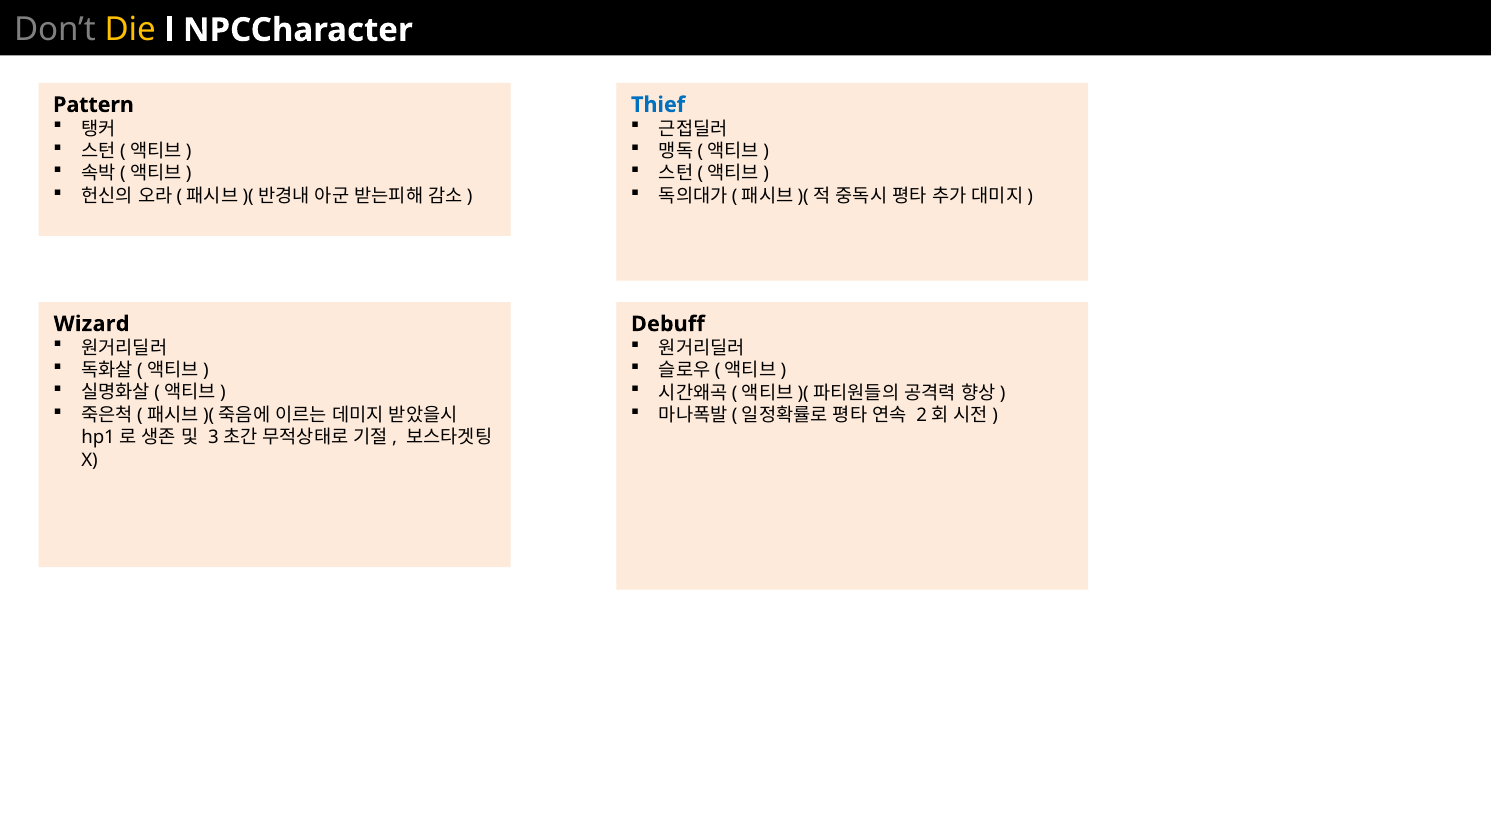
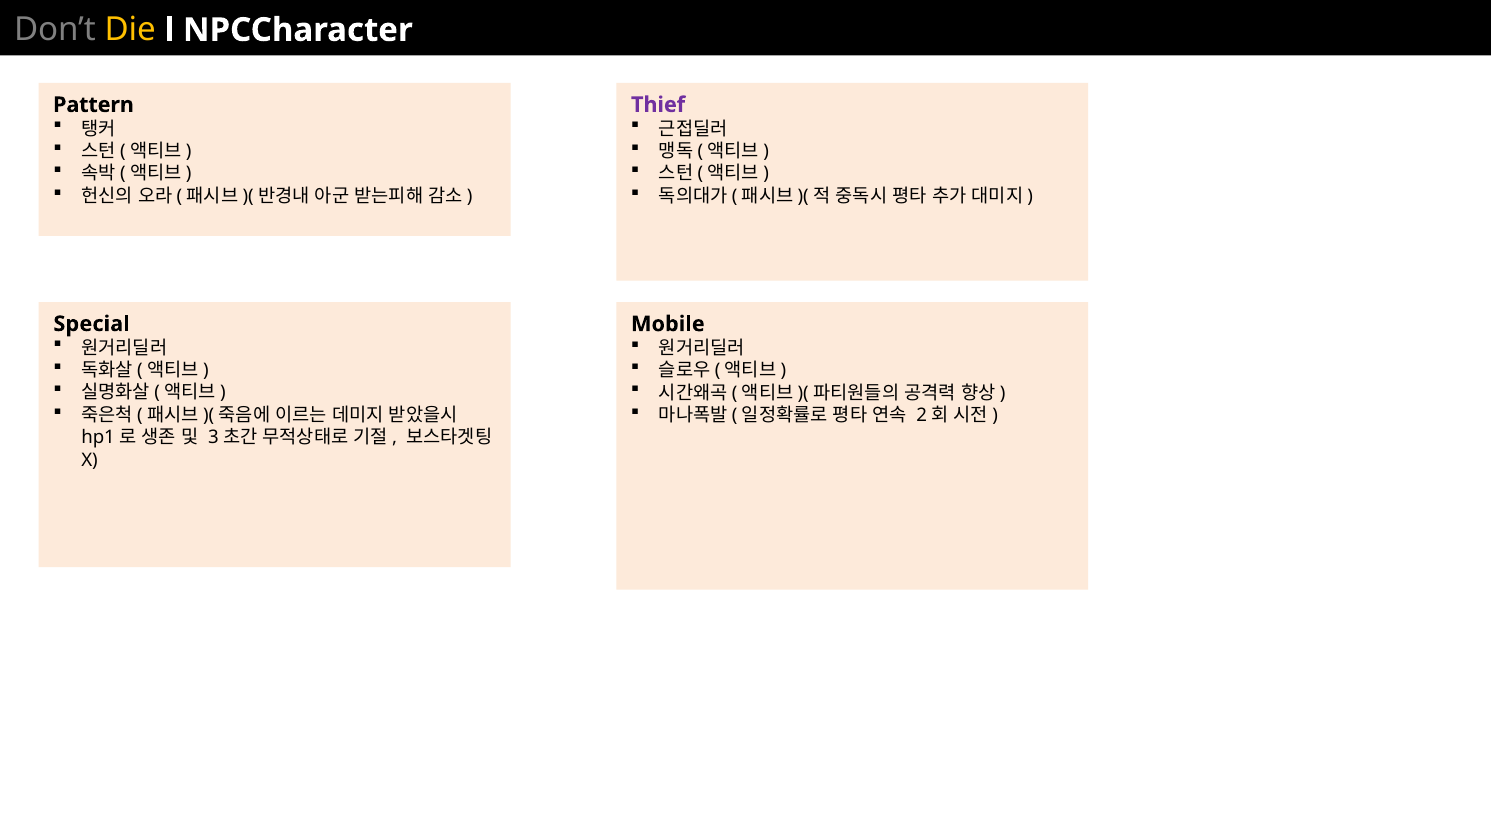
Thief colour: blue -> purple (658, 105)
Wizard: Wizard -> Special (92, 324)
Debuff: Debuff -> Mobile (668, 324)
